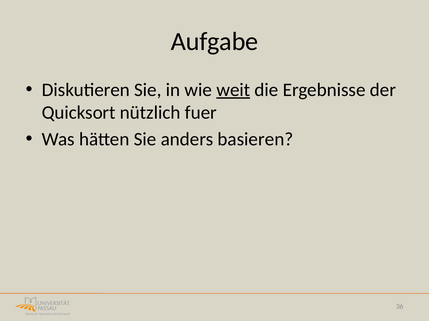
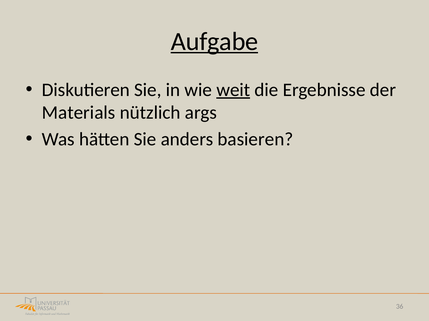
Aufgabe underline: none -> present (215, 42)
Quicksort: Quicksort -> Materials (79, 113)
fuer: fuer -> args (201, 113)
